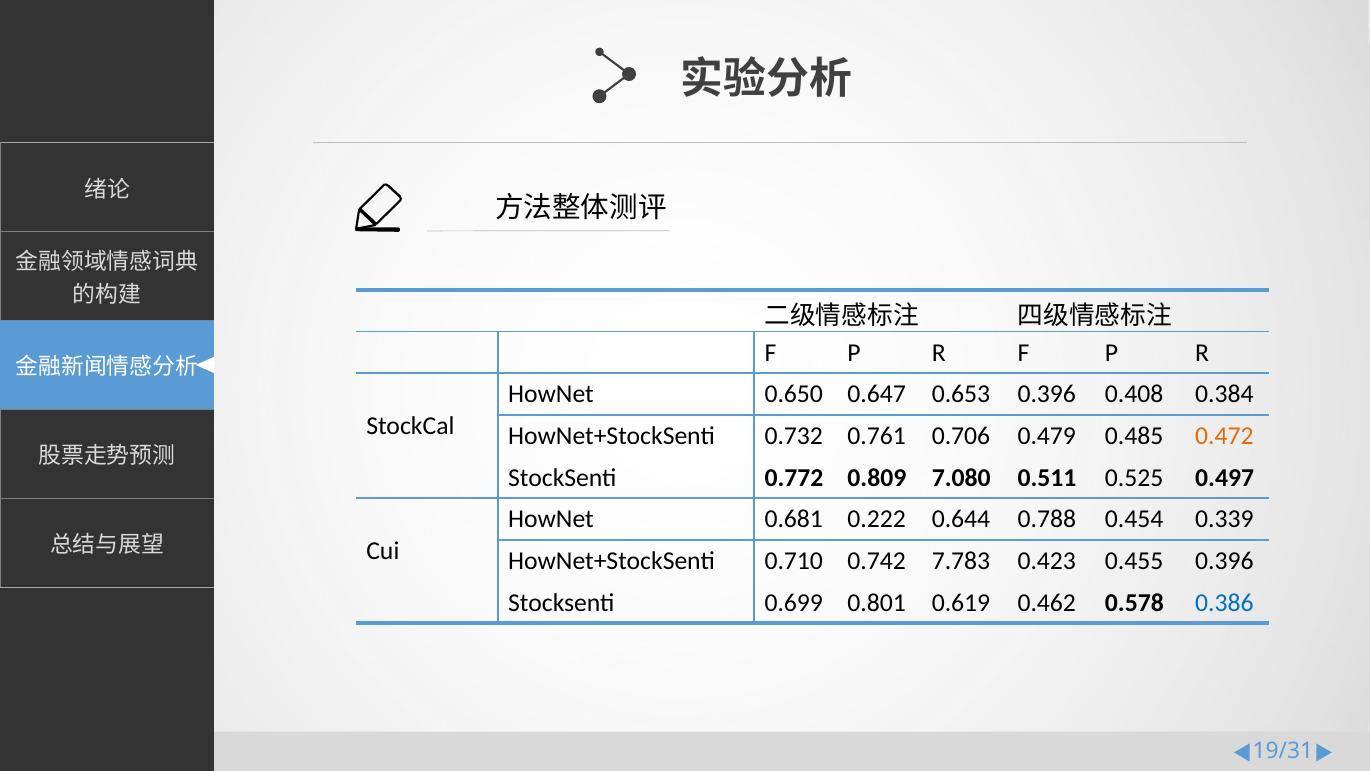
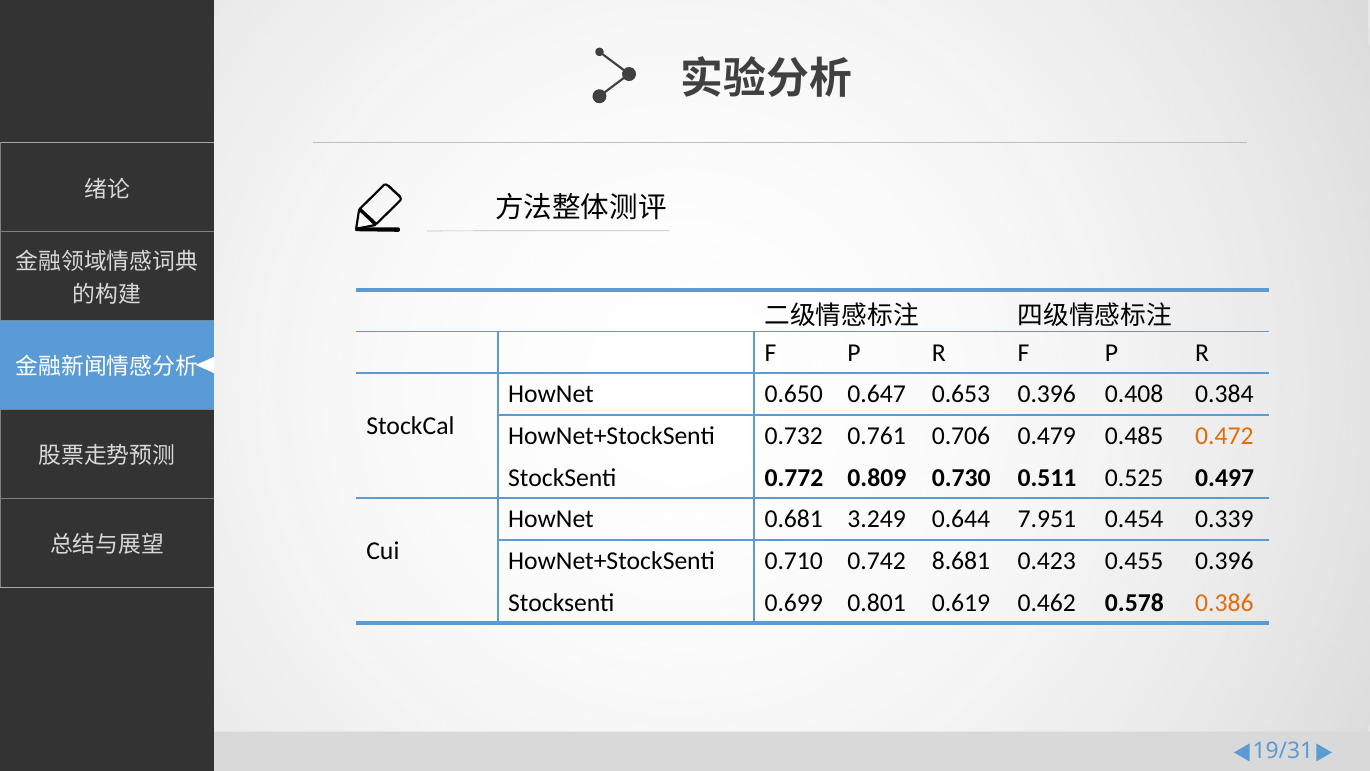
7.080: 7.080 -> 0.730 (961, 477)
0.222: 0.222 -> 3.249 (877, 519)
0.788: 0.788 -> 7.951 (1047, 519)
7.783: 7.783 -> 8.681 (961, 561)
0.386 colour: blue -> orange (1224, 602)
